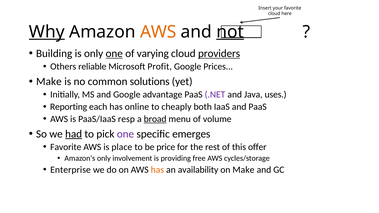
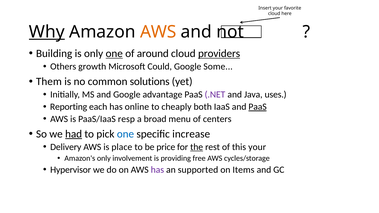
not underline: present -> none (230, 32)
varying: varying -> around (153, 54)
reliable: reliable -> growth (92, 67)
Profit: Profit -> Could (160, 67)
Prices: Prices -> Some (218, 67)
Make: Make -> Them (49, 82)
PaaS underline: none -> present (258, 107)
broad underline: present -> none (155, 119)
volume: volume -> centers (217, 119)
one colour: purple -> blue (125, 134)
emerges: emerges -> increase (191, 134)
Favorite: Favorite -> Delivery (66, 147)
the underline: none -> present (197, 147)
this offer: offer -> your (257, 147)
Enterprise: Enterprise -> Hypervisor (71, 170)
has colour: orange -> purple (157, 170)
availability: availability -> supported (198, 170)
on Make: Make -> Items (243, 170)
